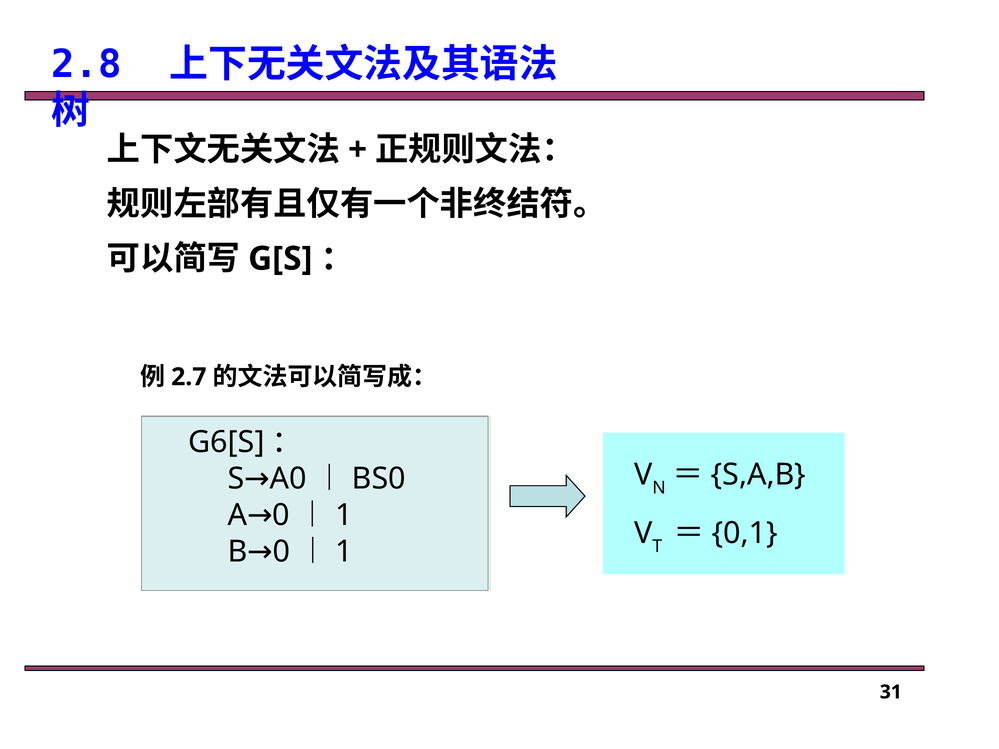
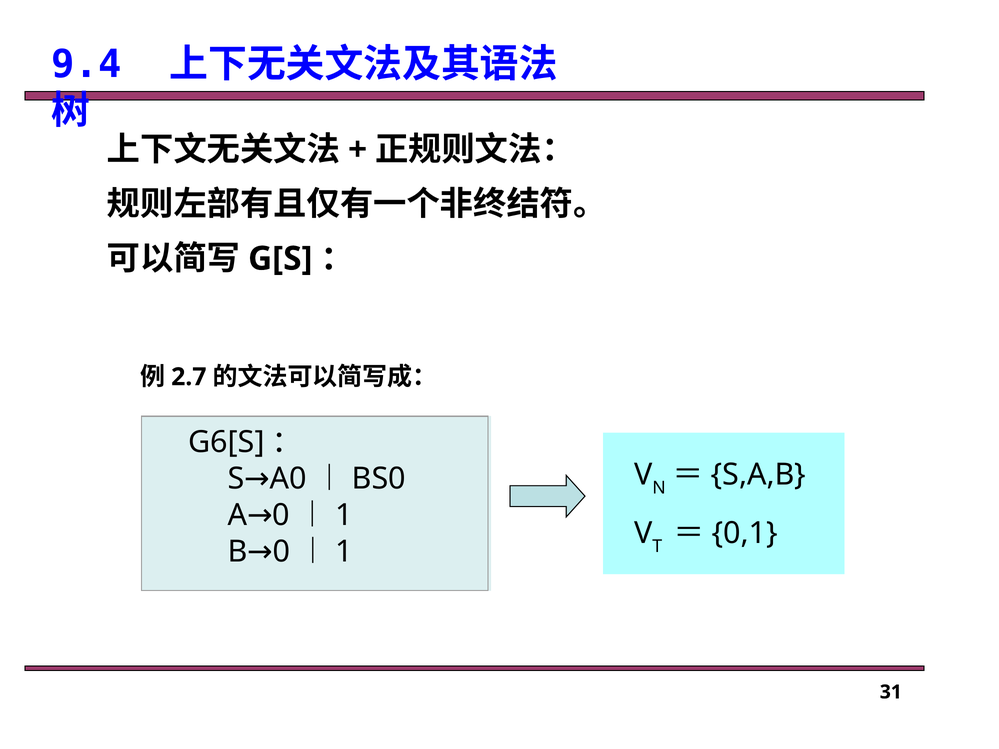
2.8: 2.8 -> 9.4 (86, 64)
